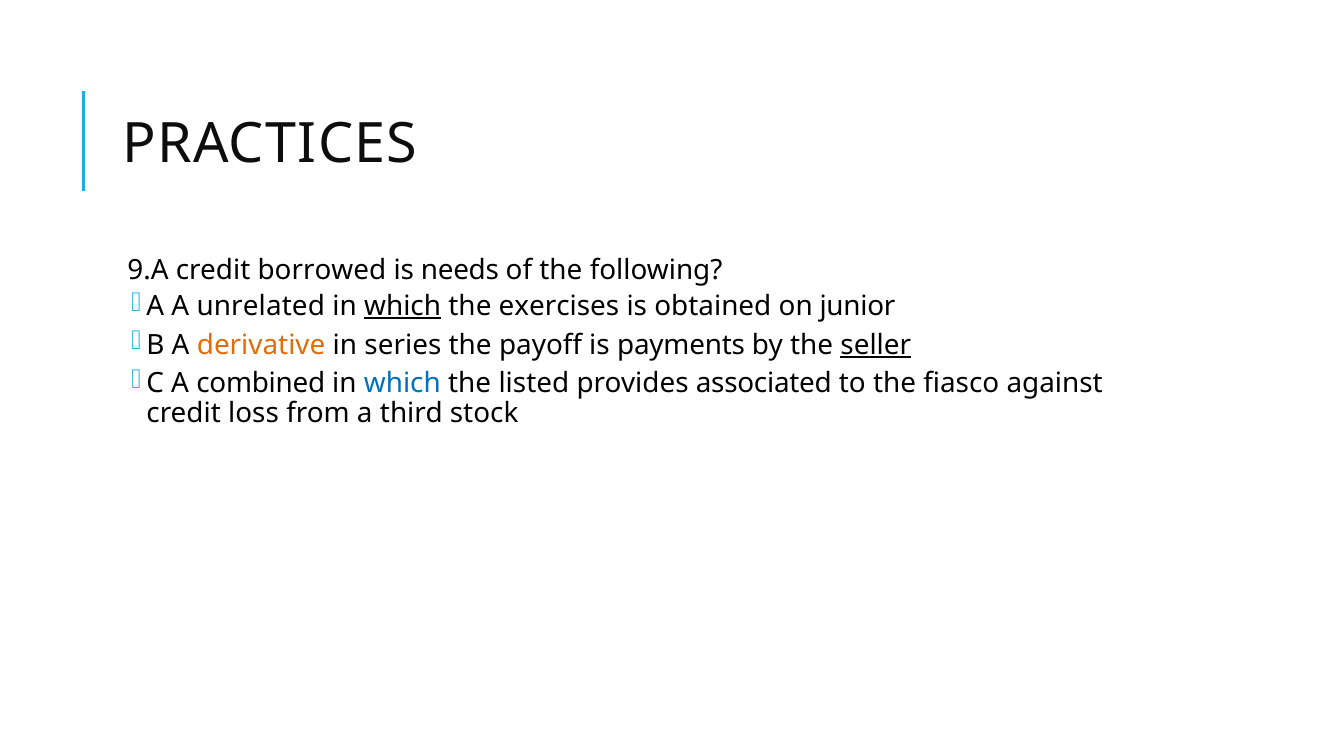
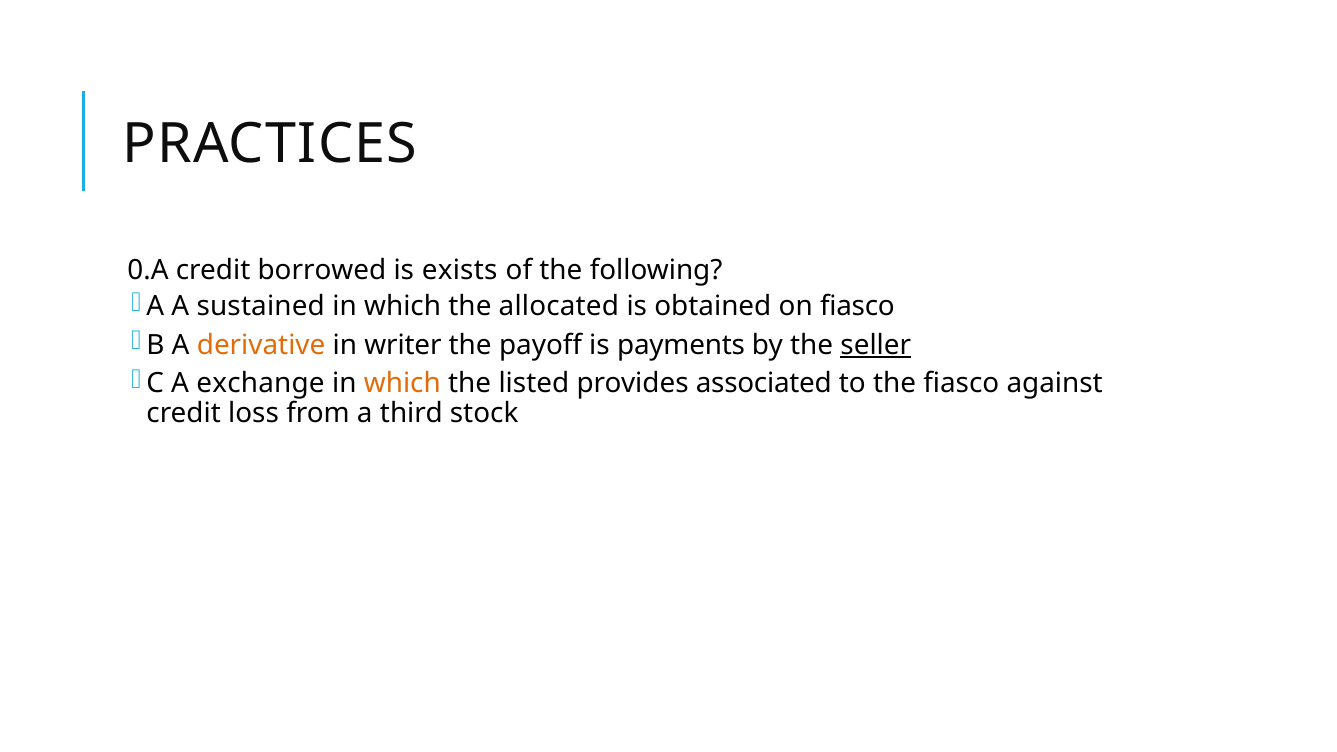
9.A: 9.A -> 0.A (148, 271)
needs: needs -> exists (460, 271)
unrelated: unrelated -> sustained (261, 306)
which underline: present -> none (403, 306)
exercises: exercises -> allocated (559, 306)
on junior: junior -> fiasco (857, 306)
series: series -> writer (403, 345)
combined: combined -> exchange (261, 383)
which colour: blue -> orange (402, 383)
